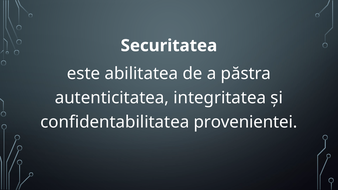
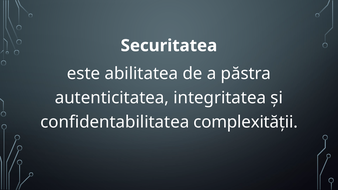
provenientei: provenientei -> complexității (246, 122)
